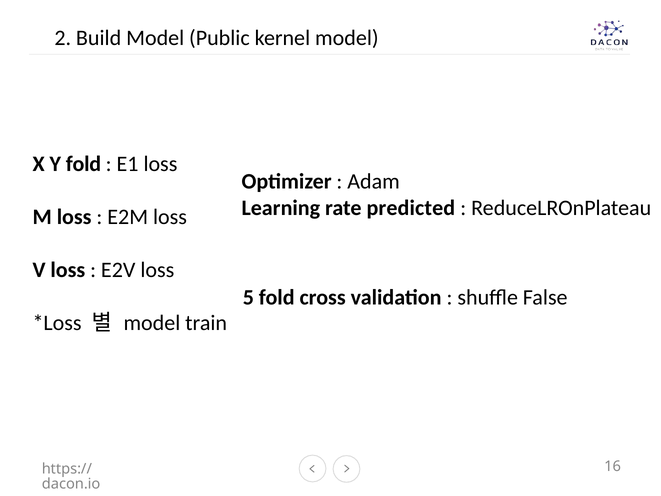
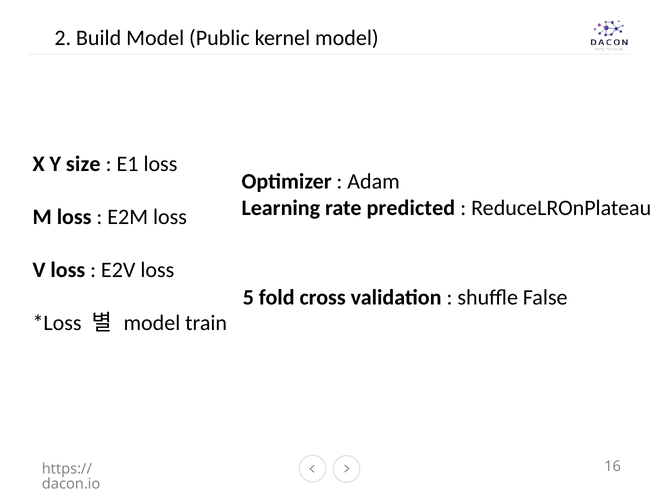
Y fold: fold -> size (83, 164)
